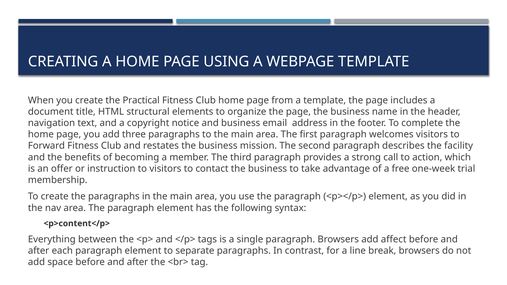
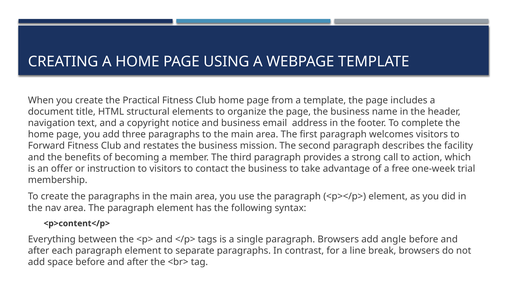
affect: affect -> angle (394, 240)
